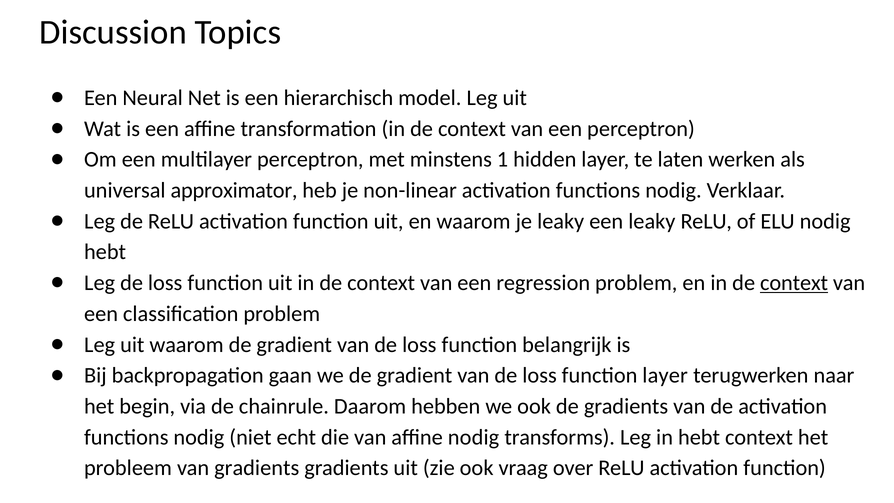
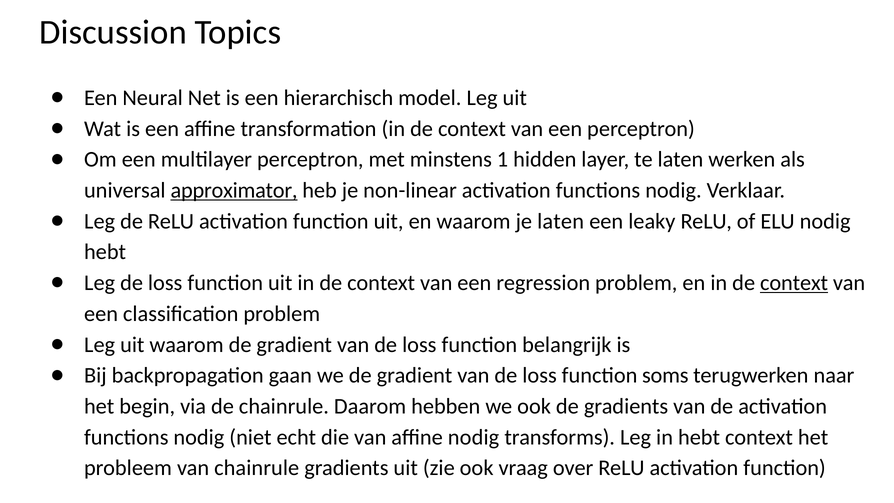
approximator underline: none -> present (234, 190)
je leaky: leaky -> laten (561, 221)
function layer: layer -> soms (665, 375)
van gradients: gradients -> chainrule (257, 468)
